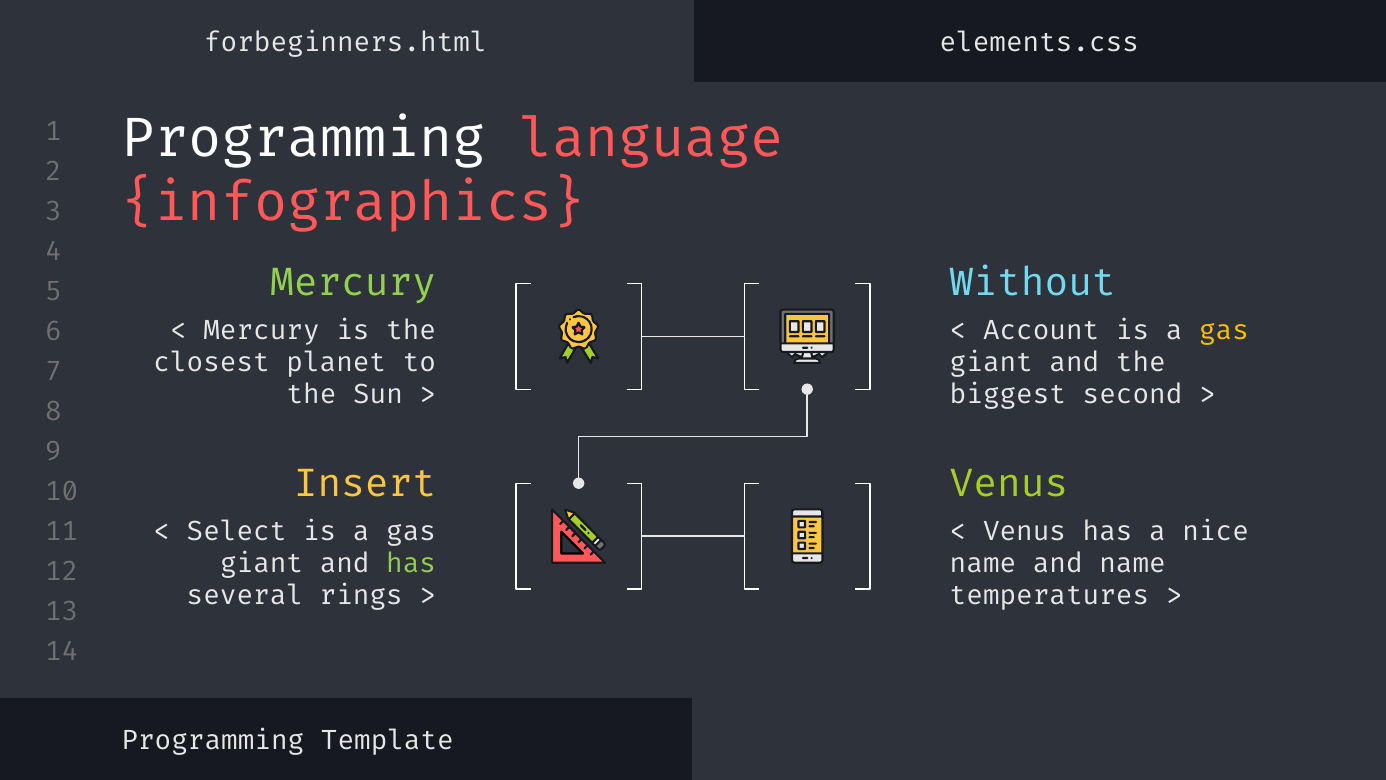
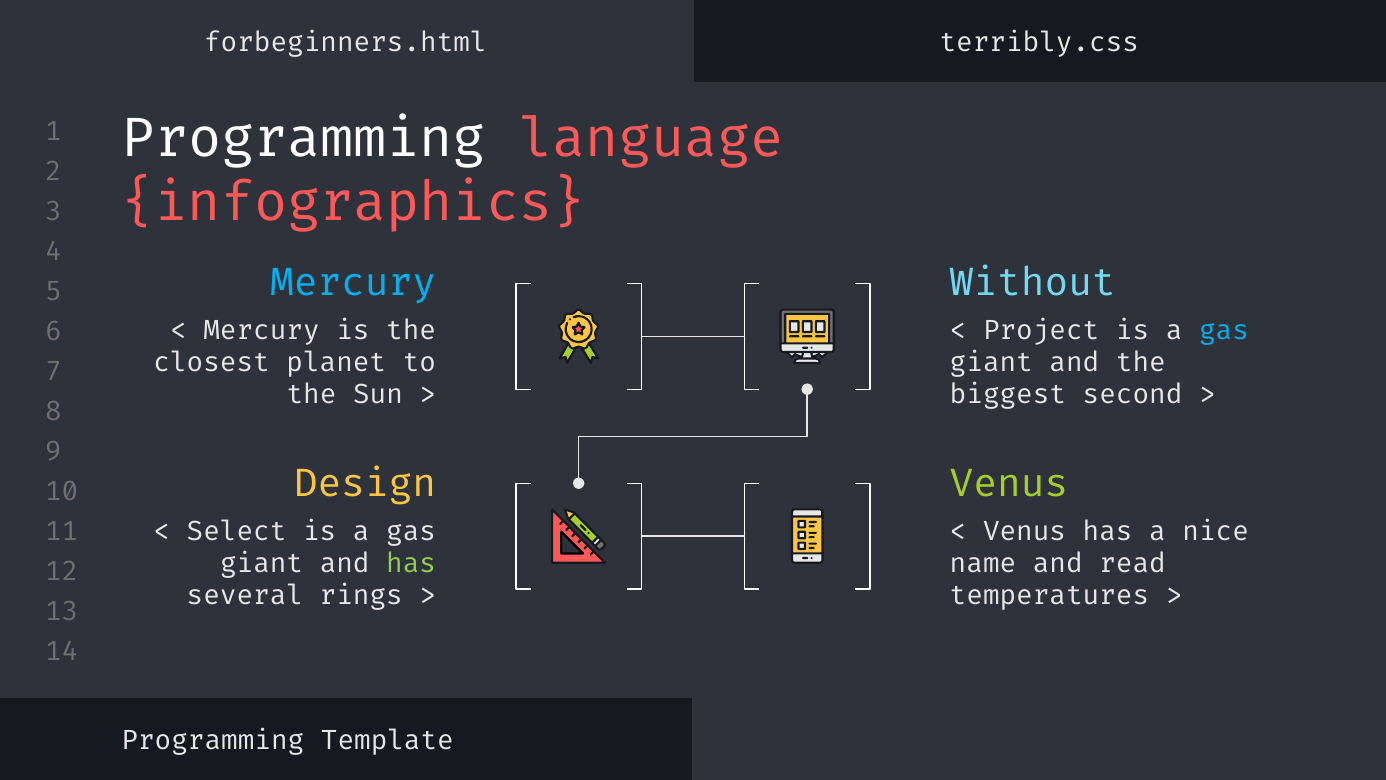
elements.css: elements.css -> terribly.css (1039, 43)
Mercury colour: light green -> light blue (353, 283)
Account: Account -> Project (1041, 330)
gas colour: yellow -> light blue (1224, 330)
Insert: Insert -> Design (365, 483)
and name: name -> read (1133, 563)
